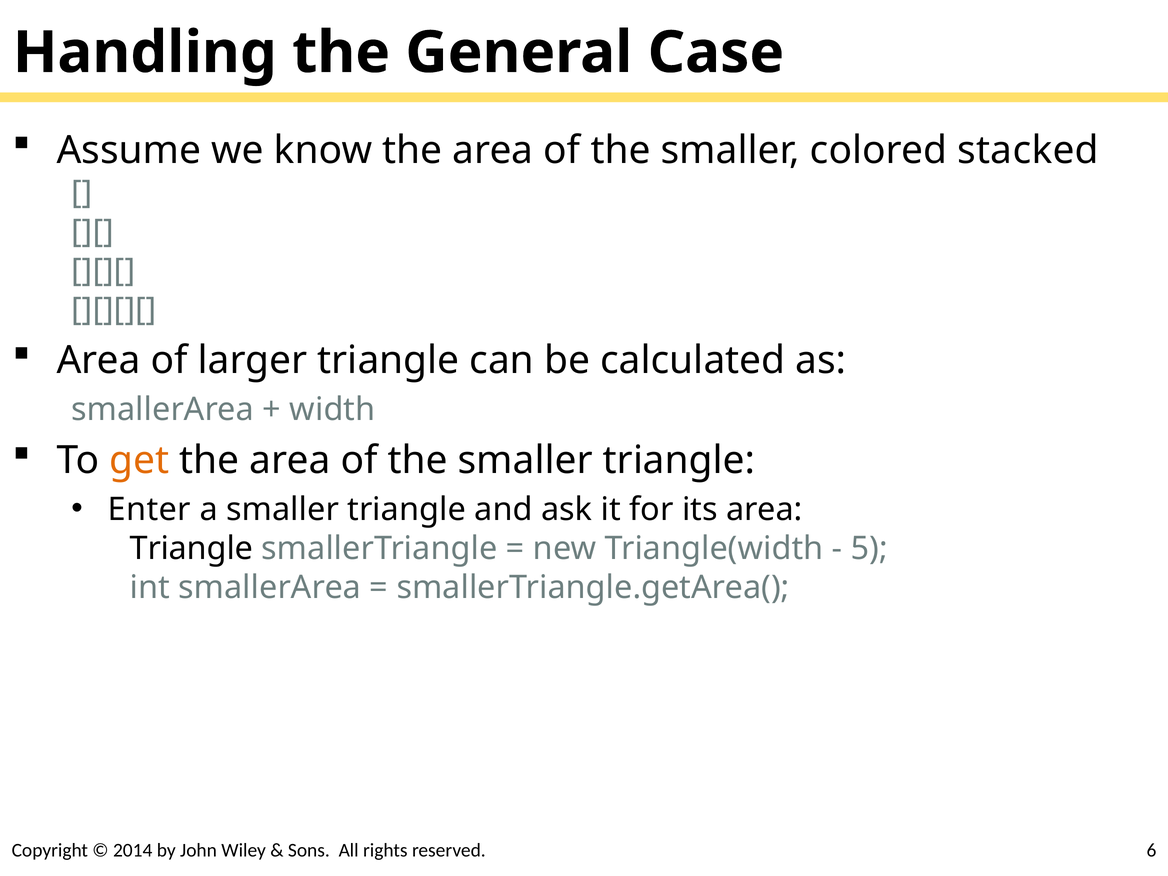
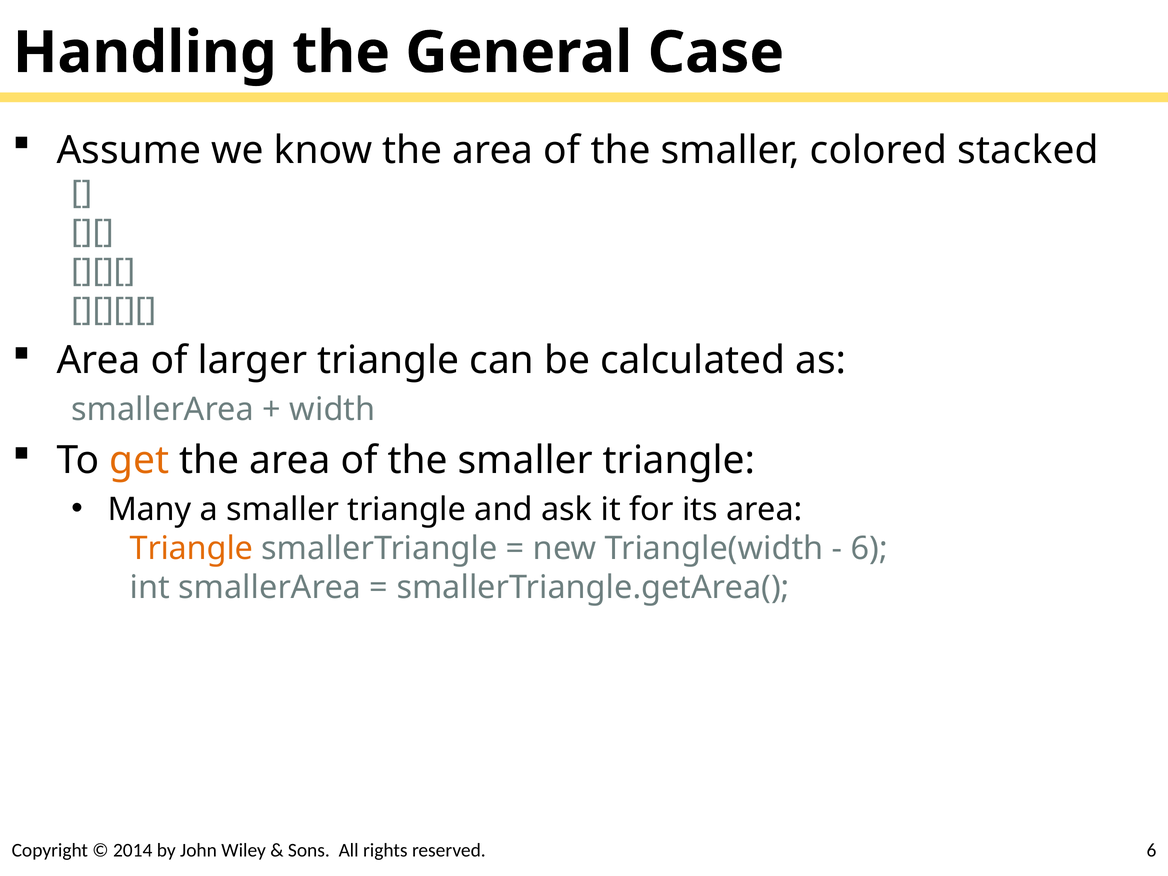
Enter: Enter -> Many (150, 509)
Triangle colour: black -> orange (191, 548)
5: 5 -> 6 (869, 548)
